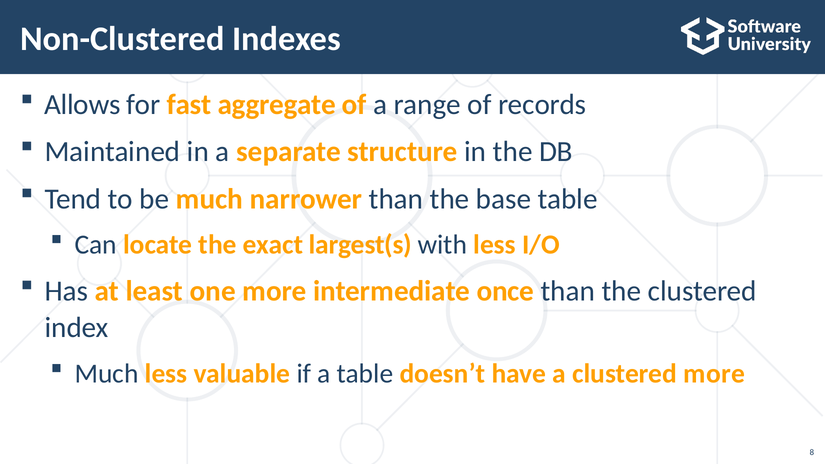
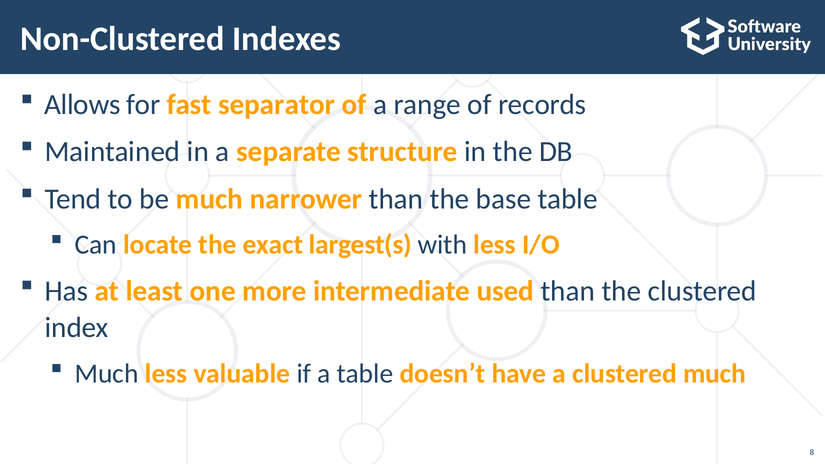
aggregate: aggregate -> separator (277, 105)
once: once -> used (505, 291)
clustered more: more -> much (714, 374)
